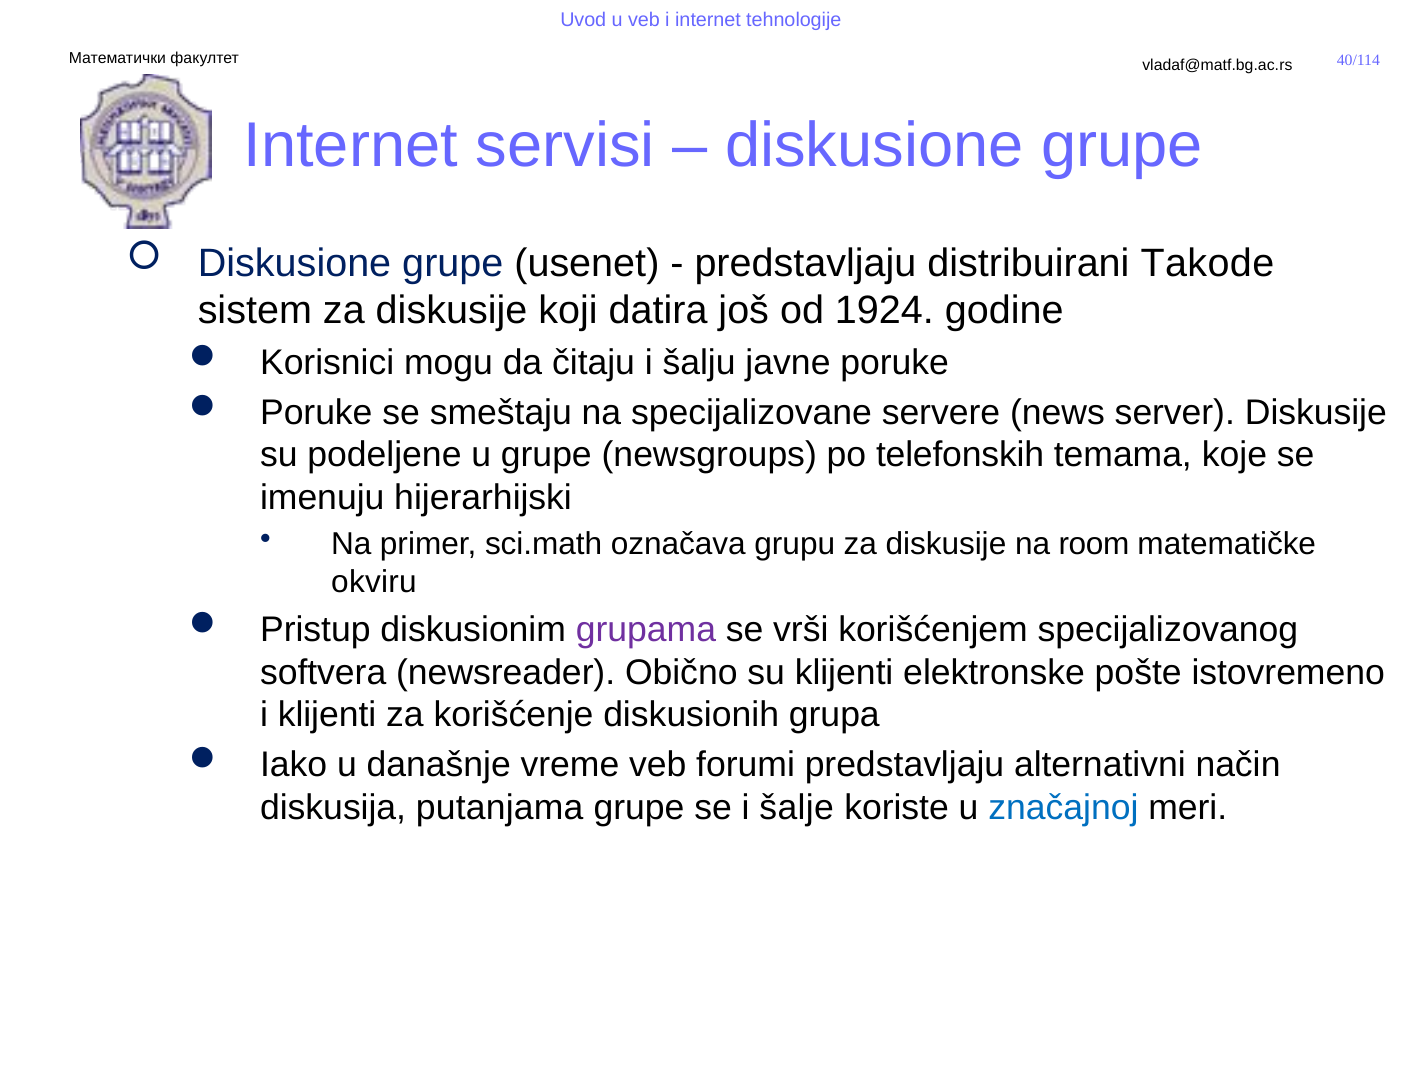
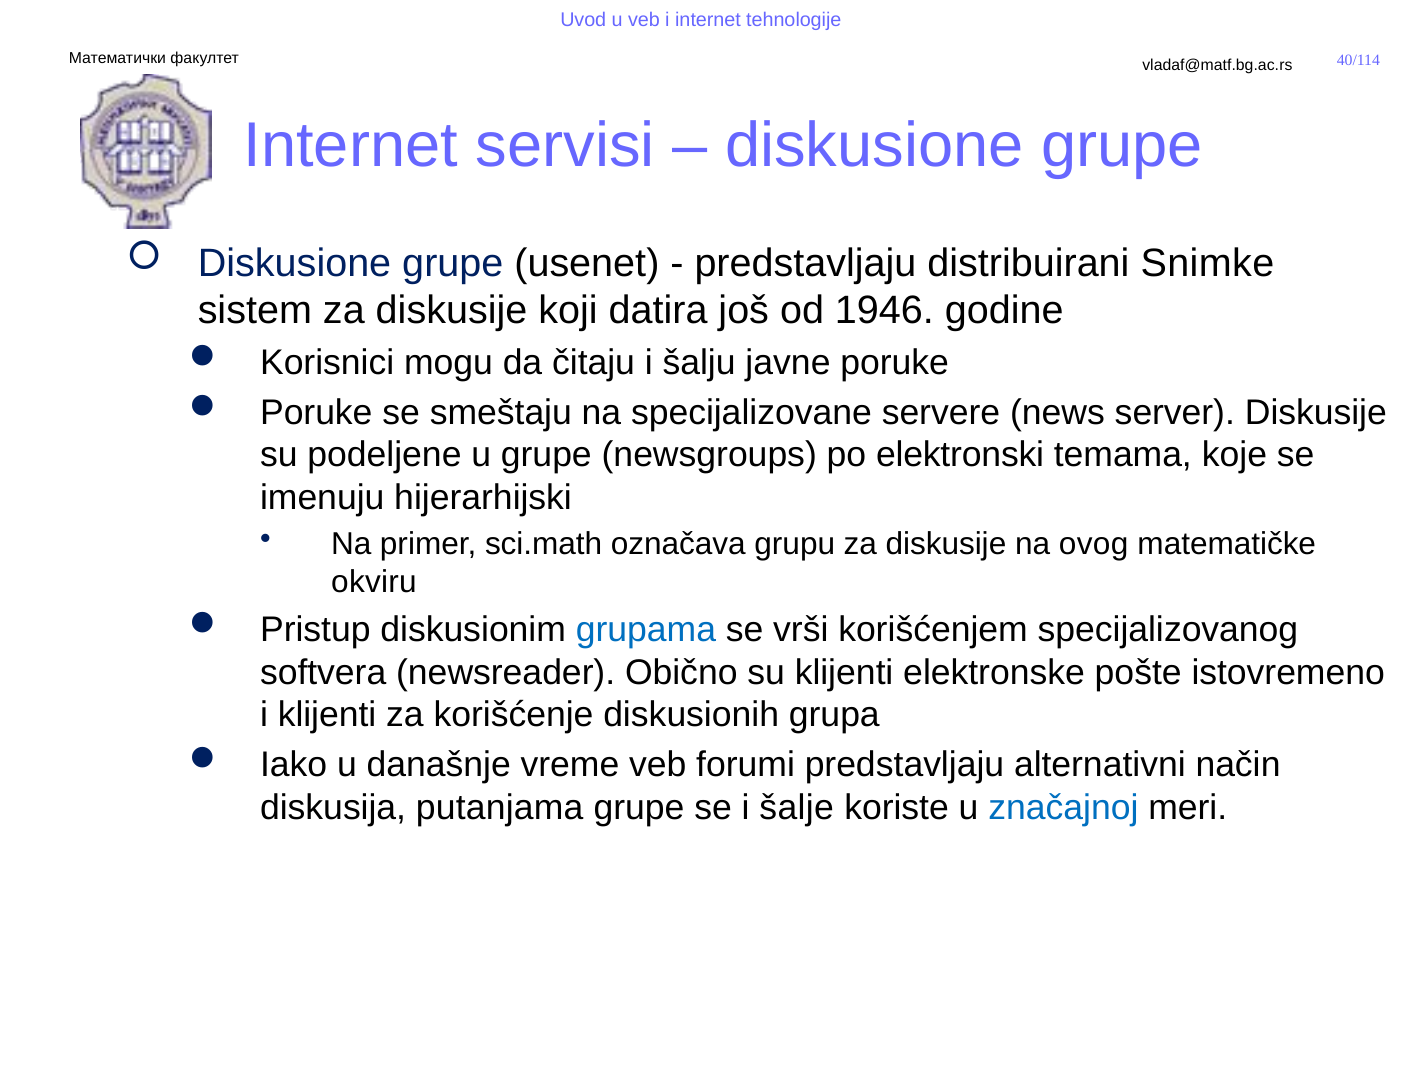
Takode: Takode -> Snimke (1207, 263)
1924: 1924 -> 1946 (884, 311)
telefonskih: telefonskih -> elektronski (960, 455)
room: room -> ovog (1094, 544)
grupama colour: purple -> blue (646, 629)
